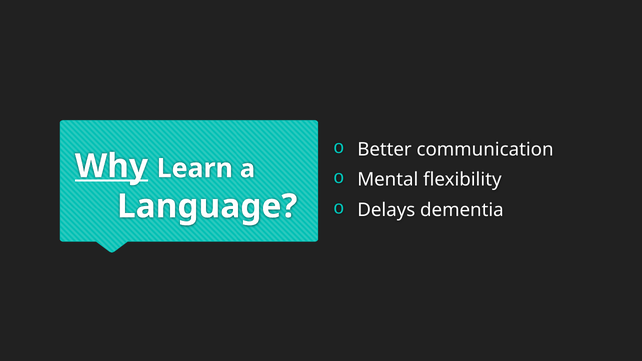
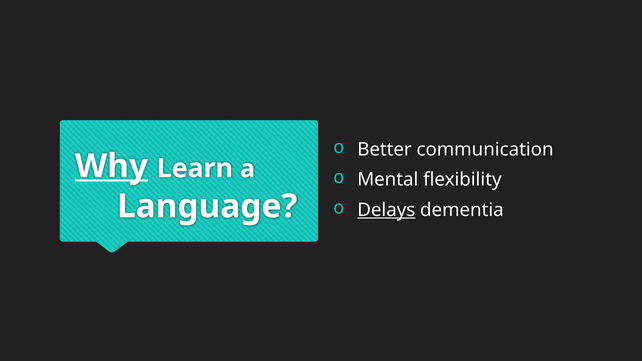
Delays underline: none -> present (386, 210)
